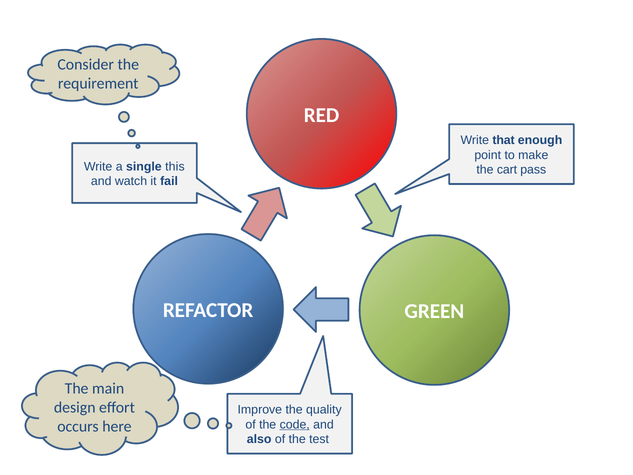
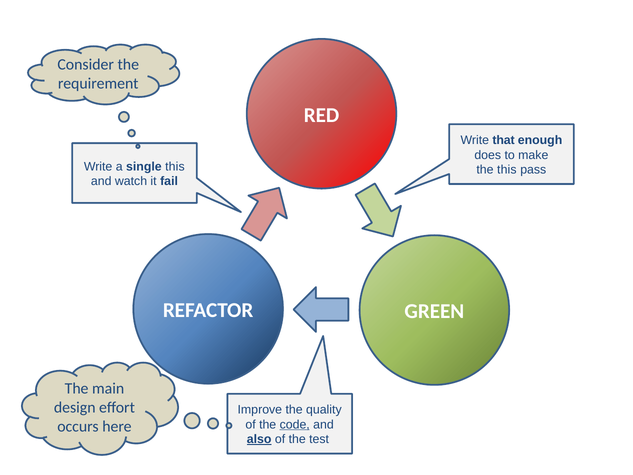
point: point -> does (488, 155)
the cart: cart -> this (507, 170)
also underline: none -> present (259, 439)
